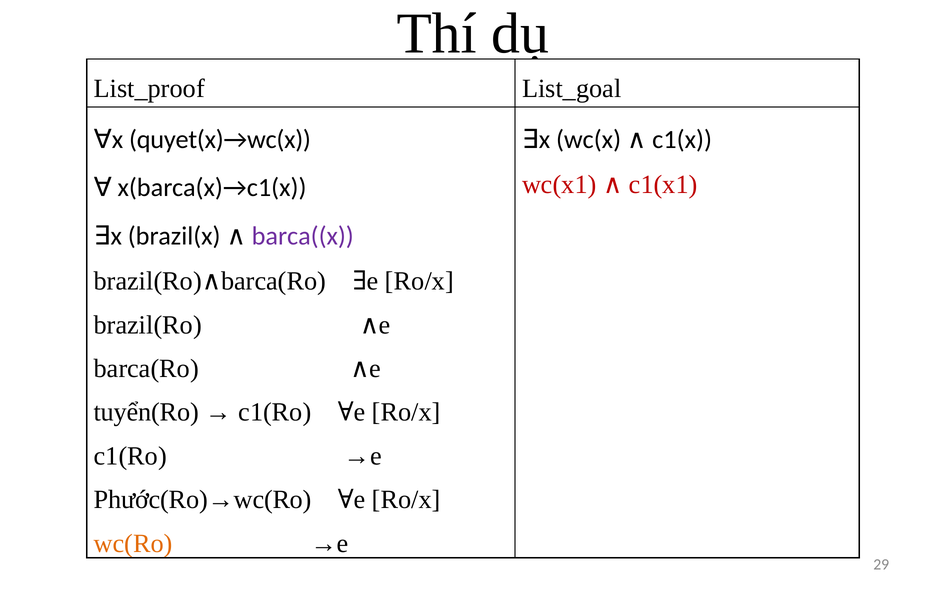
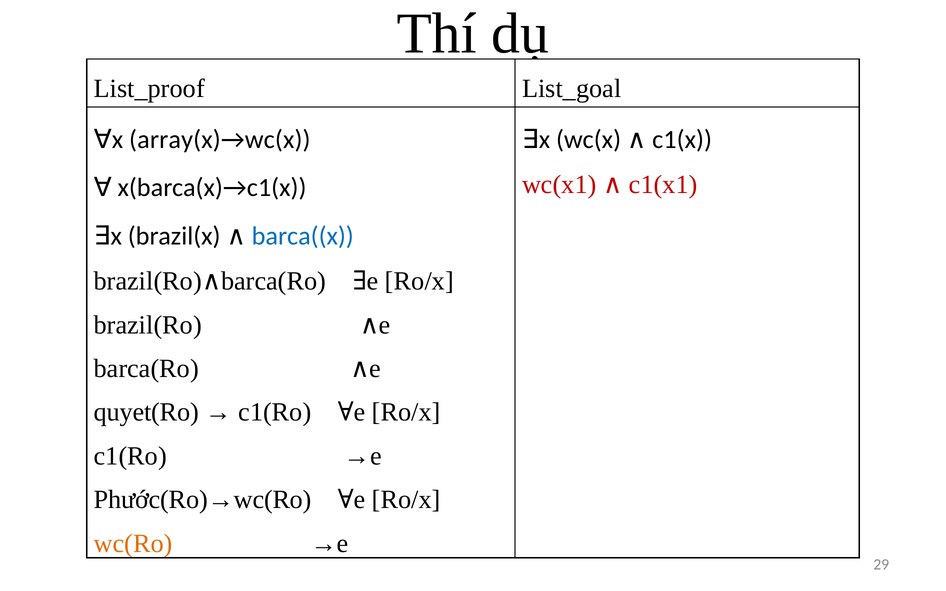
quyet(x)→wc(x: quyet(x)→wc(x -> array(x)→wc(x (220, 140)
barca((x colour: purple -> blue (303, 236)
tuyển(Ro: tuyển(Ro -> quyet(Ro (146, 412)
